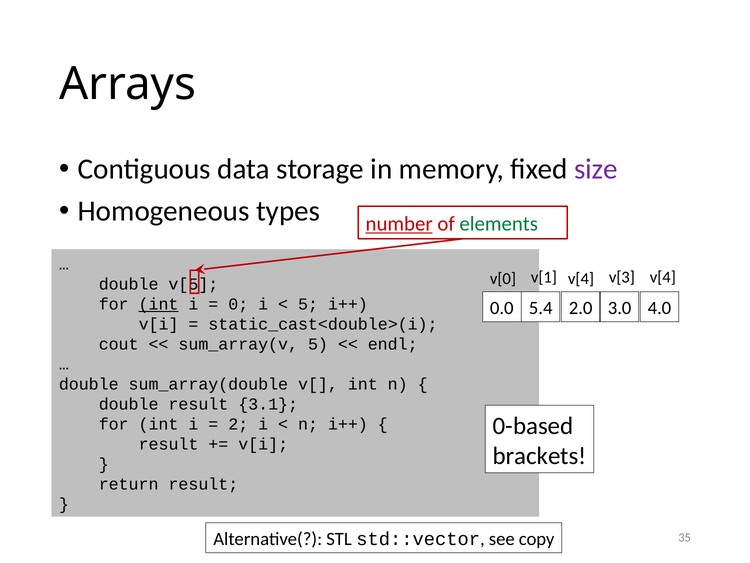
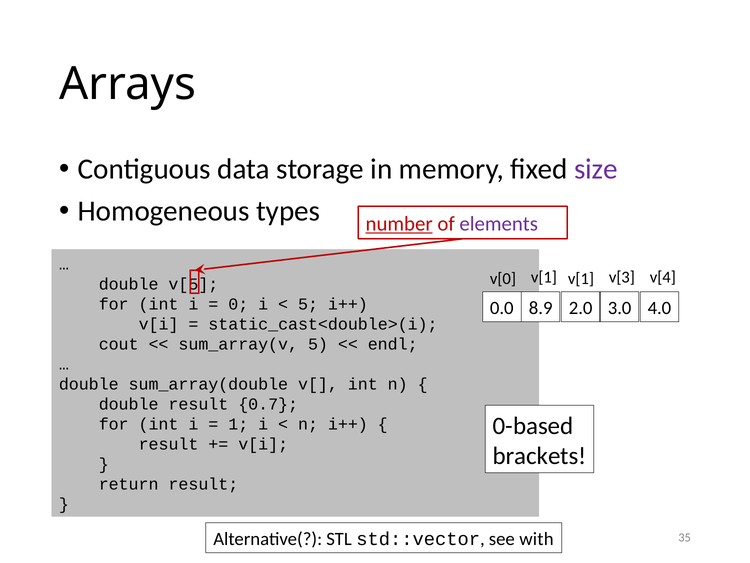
elements colour: green -> purple (499, 224)
v[1 v[4: v[4 -> v[1 (581, 278)
int underline: present -> none (159, 304)
5.4: 5.4 -> 8.9 (541, 308)
3.1: 3.1 -> 0.7 (268, 404)
2: 2 -> 1 (238, 424)
copy: copy -> with (536, 539)
